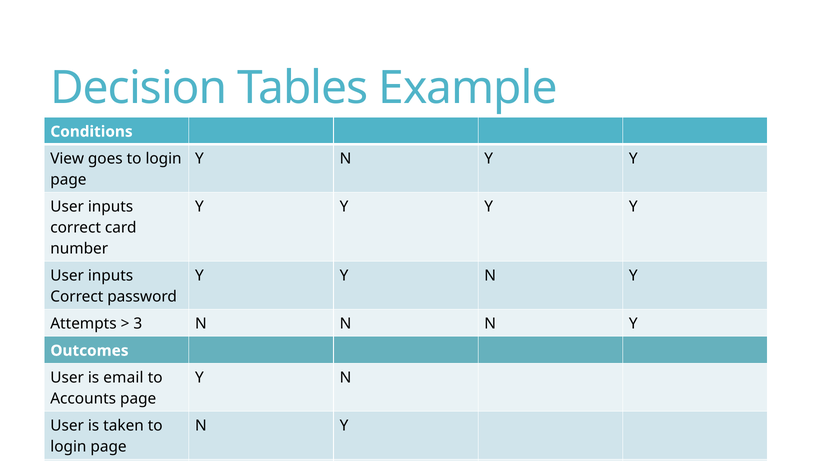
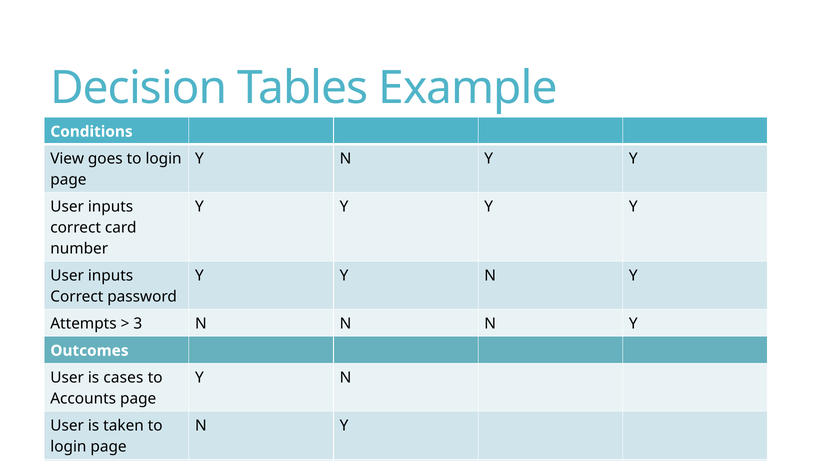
email: email -> cases (123, 378)
